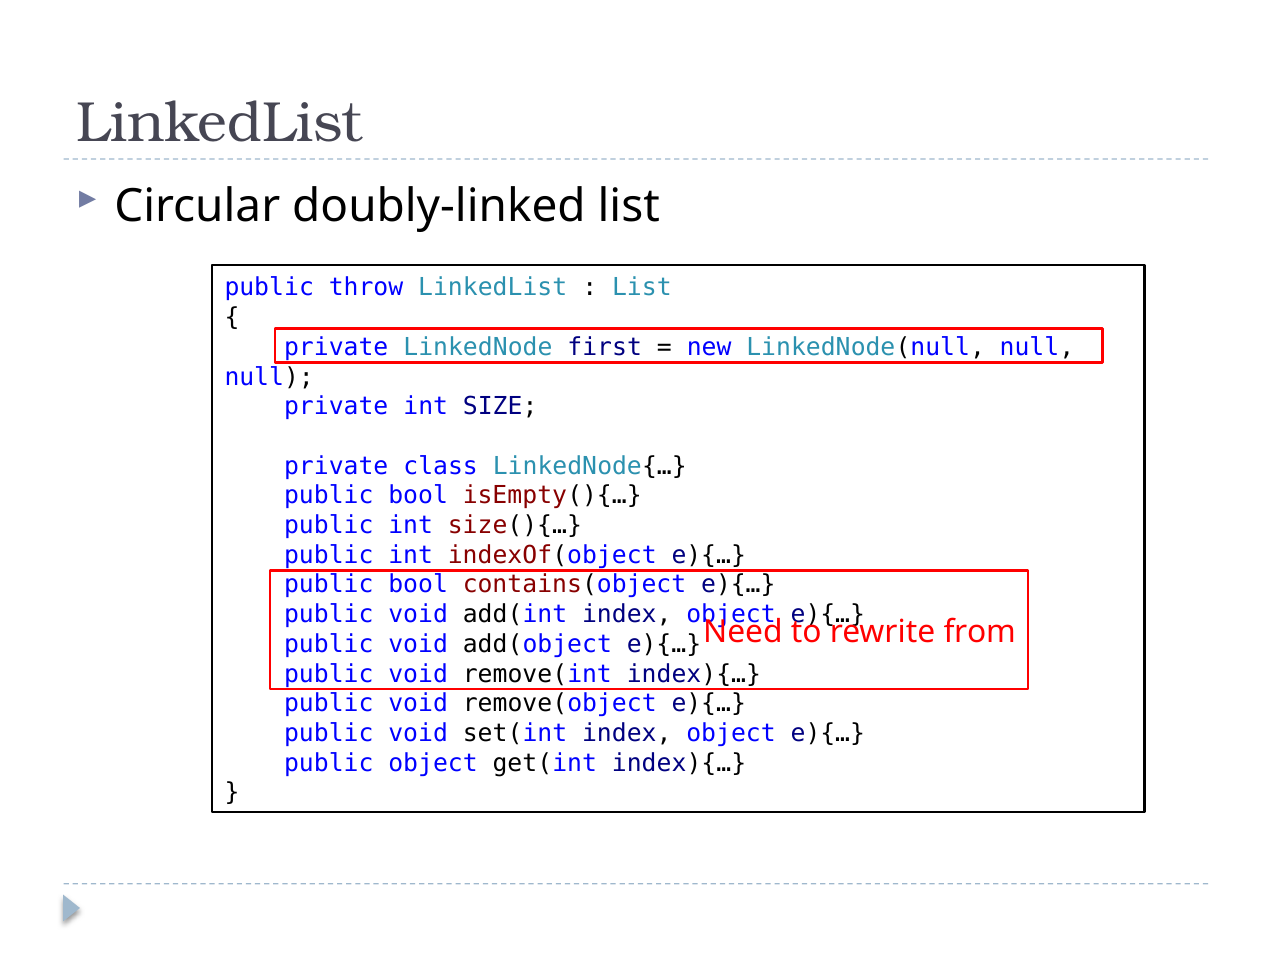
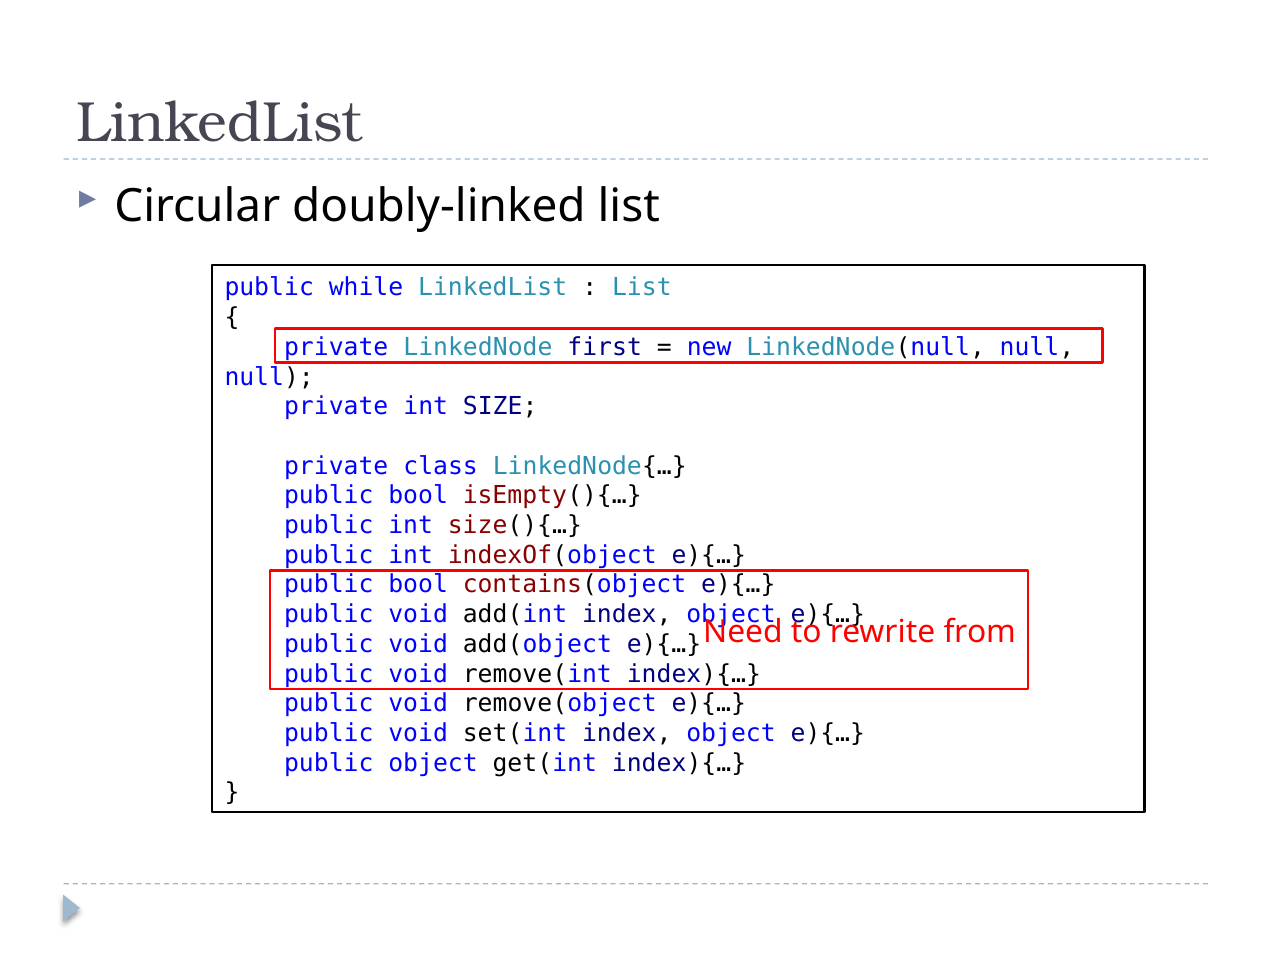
throw: throw -> while (366, 288)
